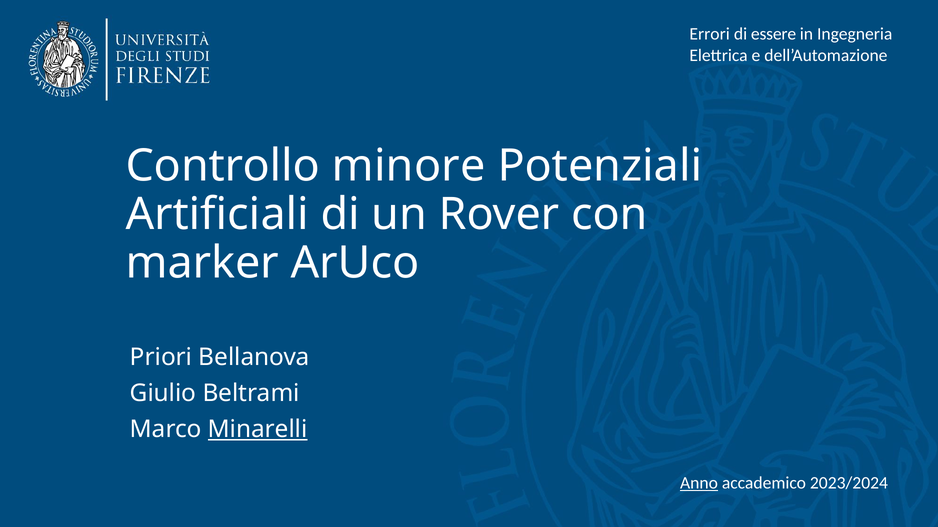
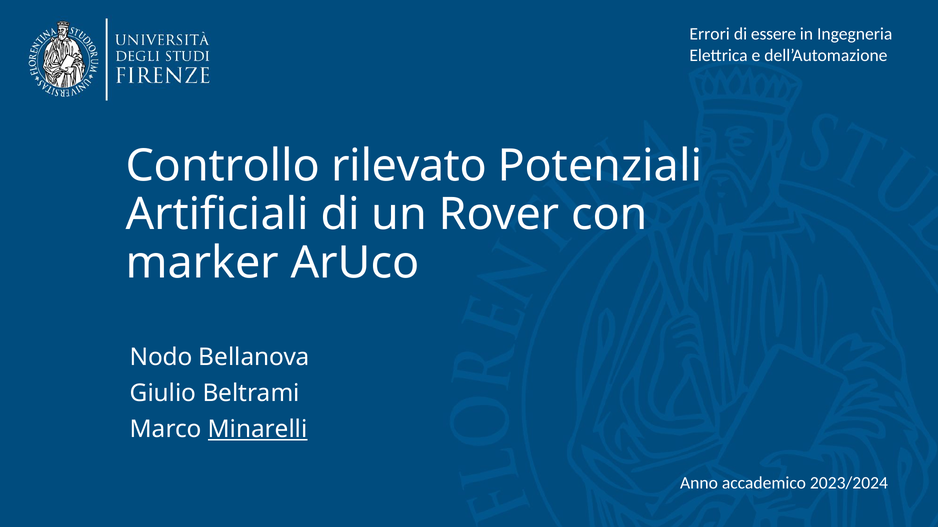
minore: minore -> rilevato (409, 166)
Priori: Priori -> Nodo (161, 358)
Anno underline: present -> none (699, 484)
